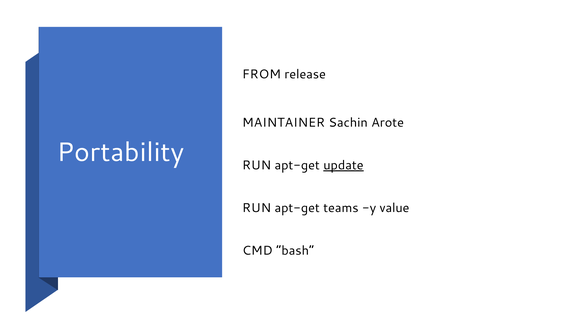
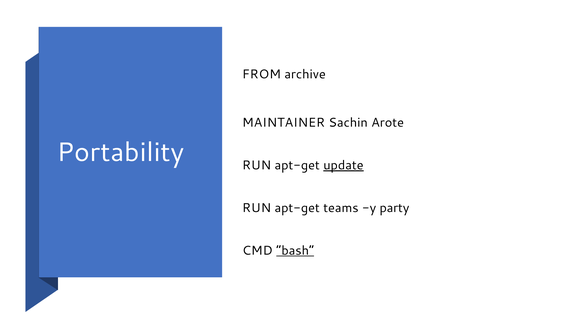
release: release -> archive (305, 74)
value: value -> party (394, 208)
bash underline: none -> present (295, 251)
